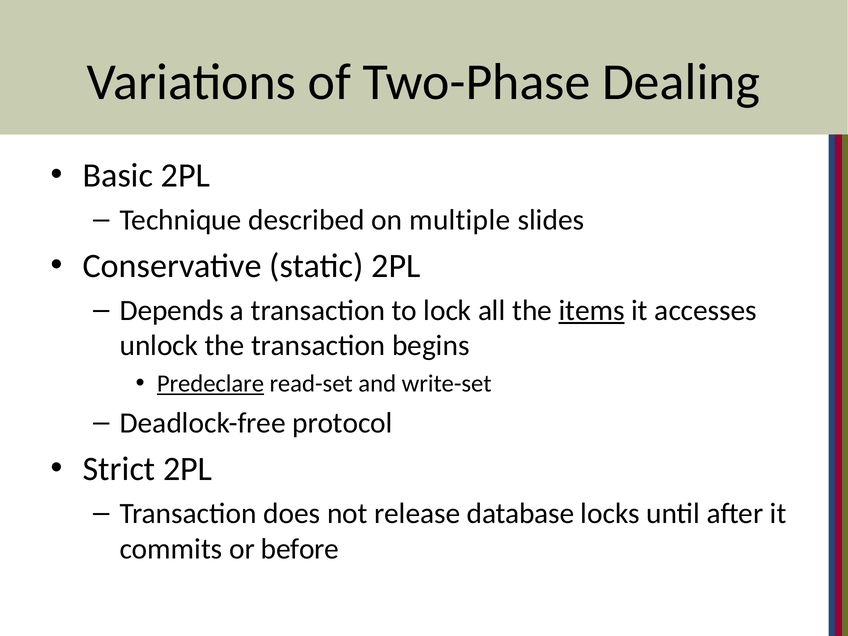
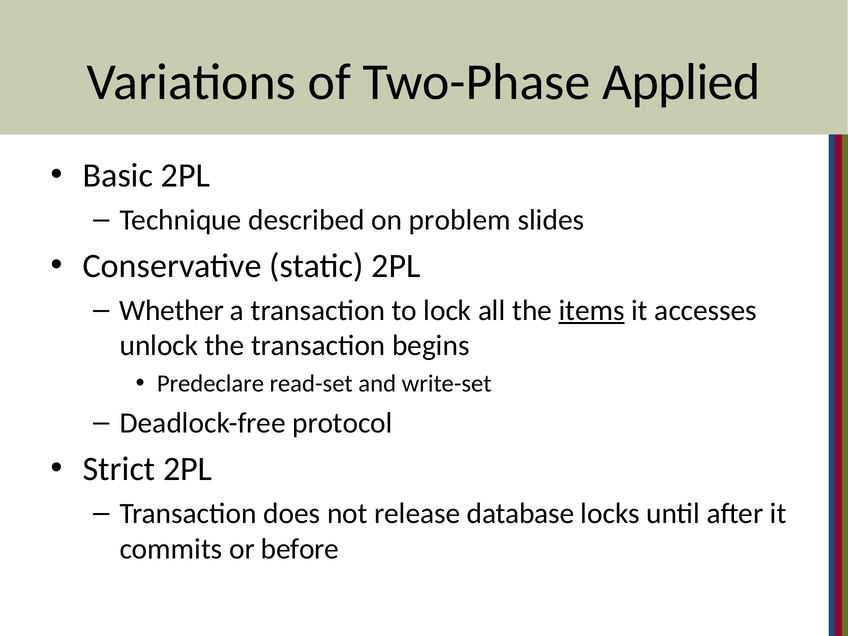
Dealing: Dealing -> Applied (681, 82)
multiple: multiple -> problem (460, 220)
Depends: Depends -> Whether (172, 310)
Predeclare underline: present -> none (210, 384)
